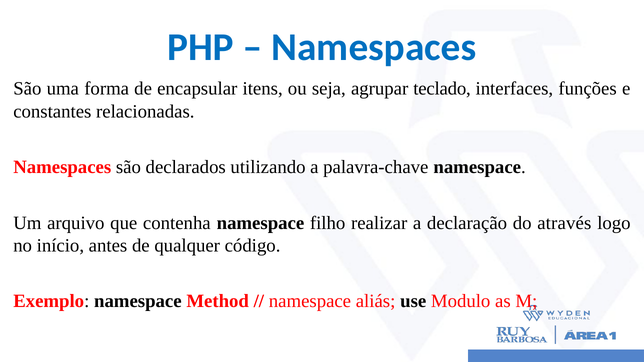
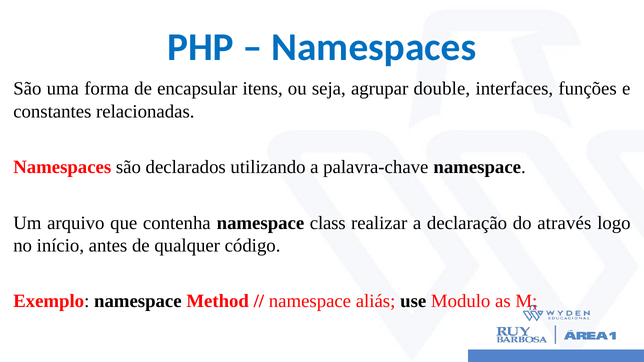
teclado: teclado -> double (442, 89)
filho: filho -> class (328, 223)
